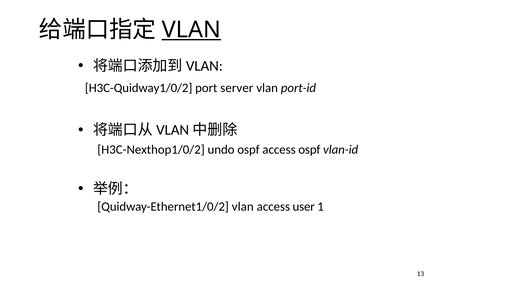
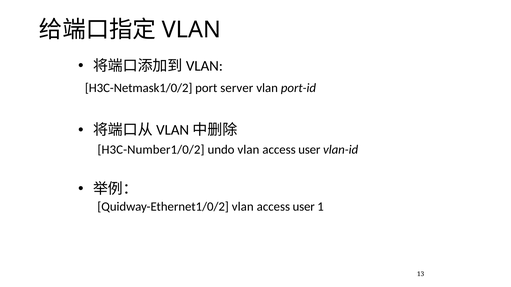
VLAN underline: present -> none (191, 30)
H3C-Quidway1/0/2: H3C-Quidway1/0/2 -> H3C-Netmask1/0/2 (139, 88)
H3C-Nexthop1/0/2: H3C-Nexthop1/0/2 -> H3C-Number1/0/2 (151, 150)
undo ospf: ospf -> vlan (248, 150)
ospf: ospf -> user (309, 150)
